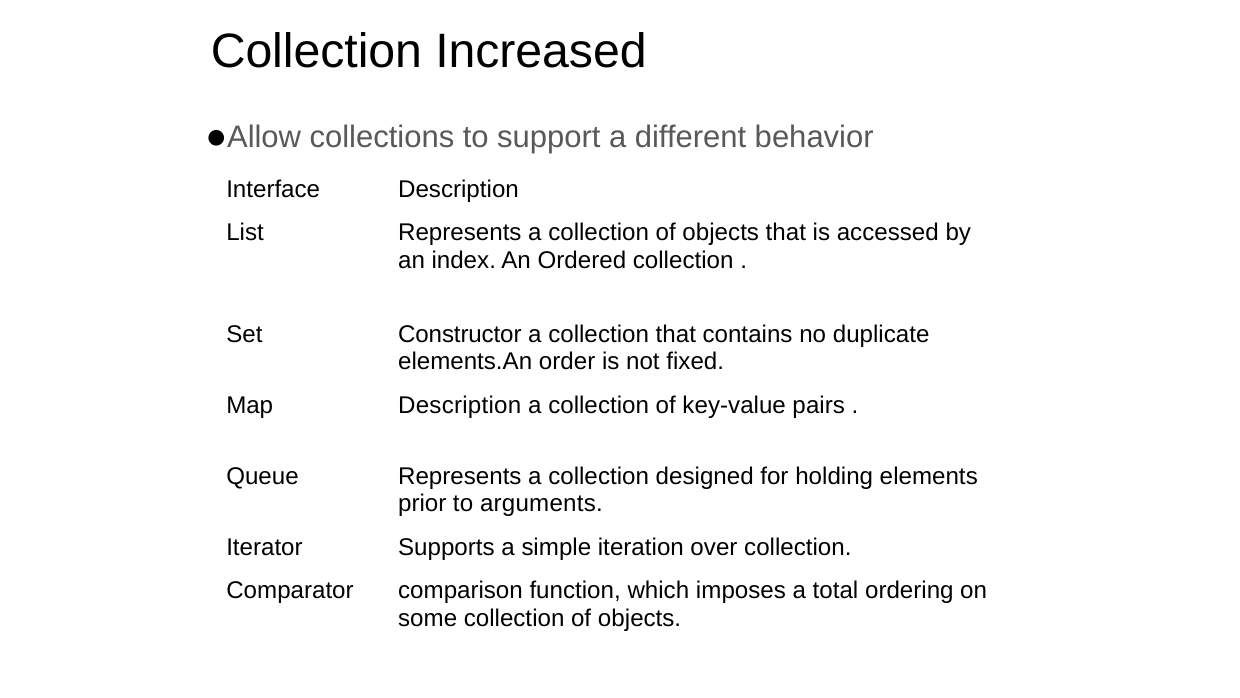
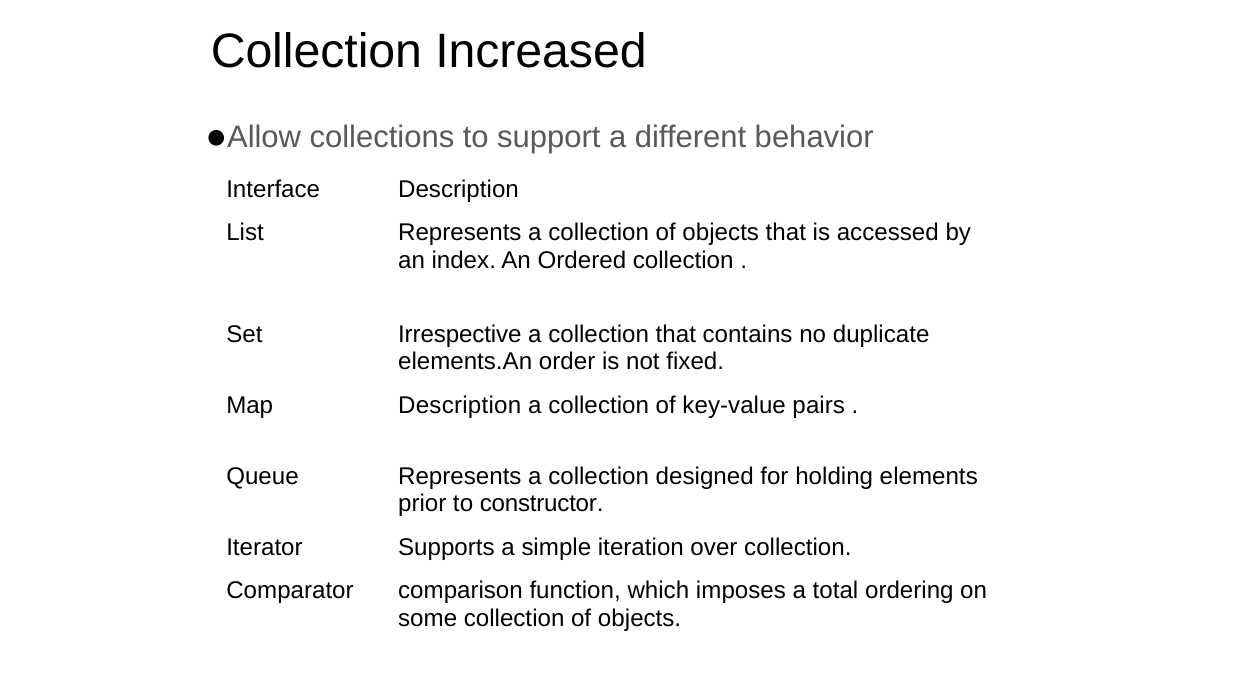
Constructor: Constructor -> Irrespective (460, 334)
arguments: arguments -> constructor (542, 503)
